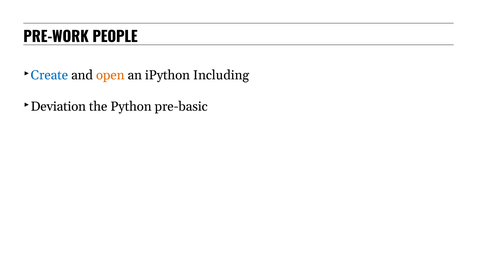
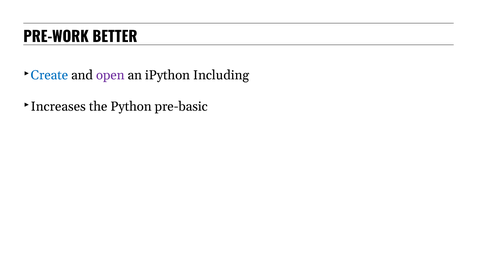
PEOPLE: PEOPLE -> BETTER (115, 37)
open colour: orange -> purple (110, 75)
Deviation: Deviation -> Increases (58, 107)
